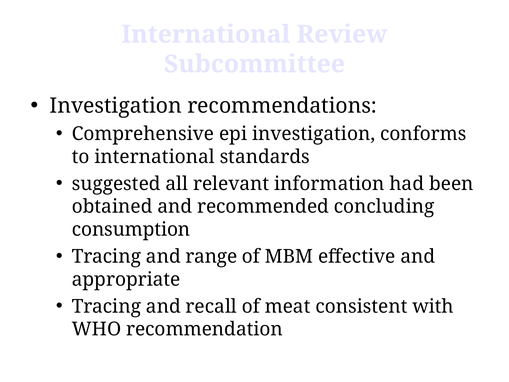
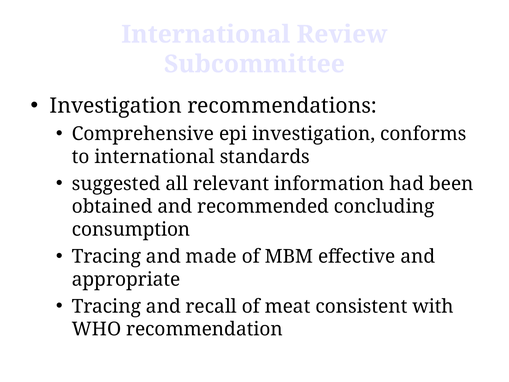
range: range -> made (211, 256)
